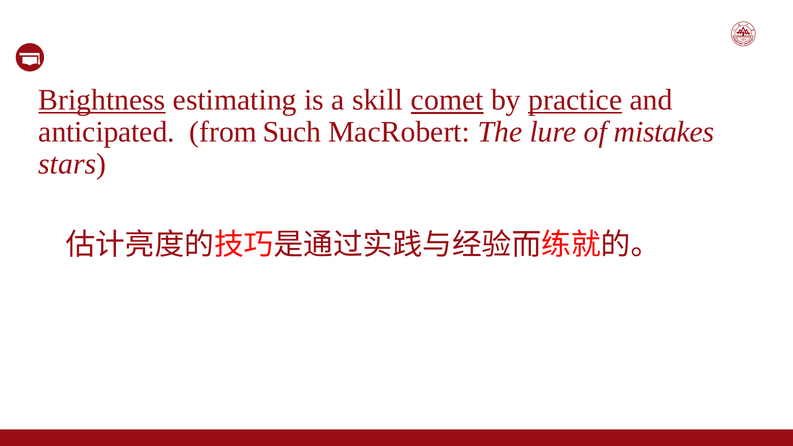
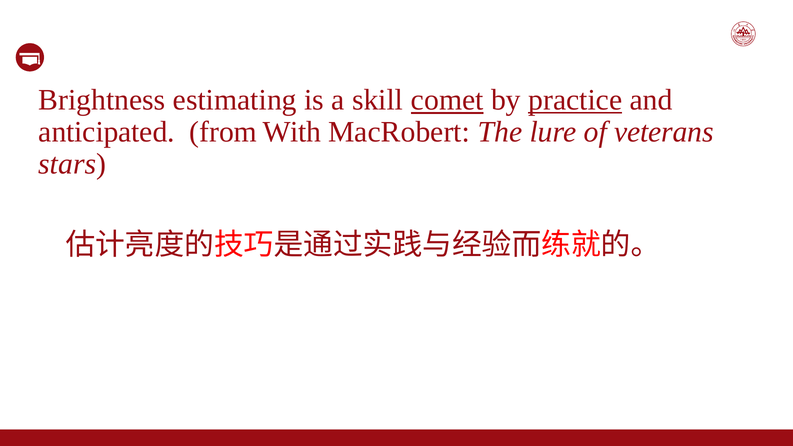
Brightness underline: present -> none (102, 100)
Such: Such -> With (292, 132)
mistakes: mistakes -> veterans (664, 132)
